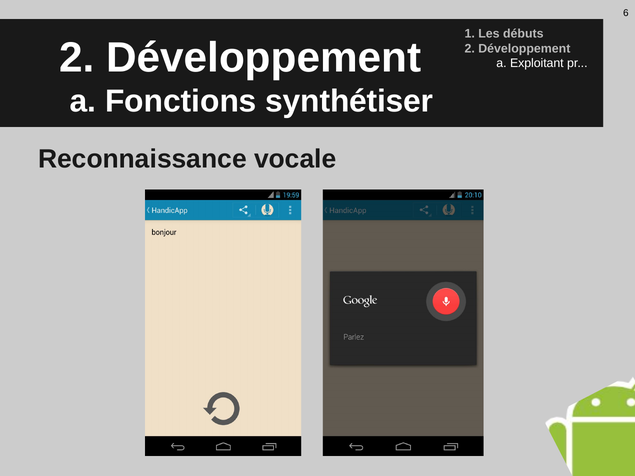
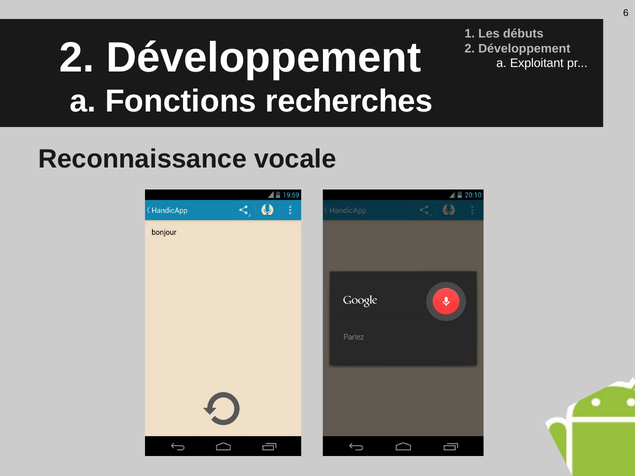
synthétiser: synthétiser -> recherches (349, 102)
